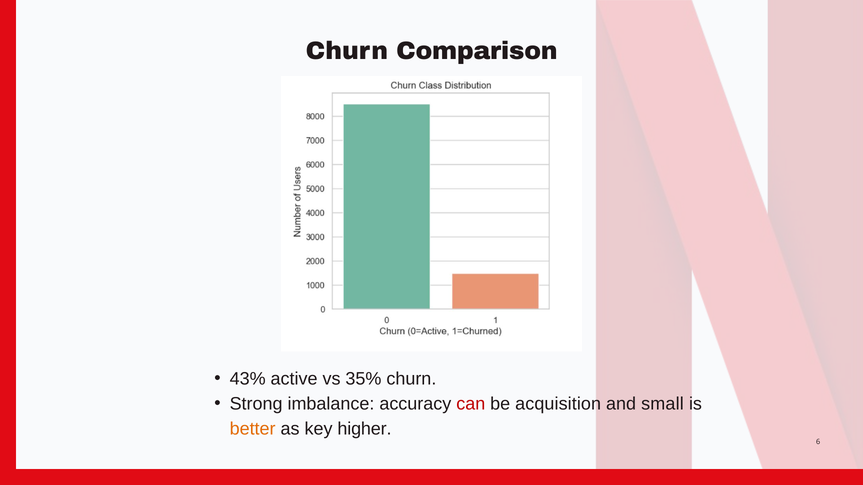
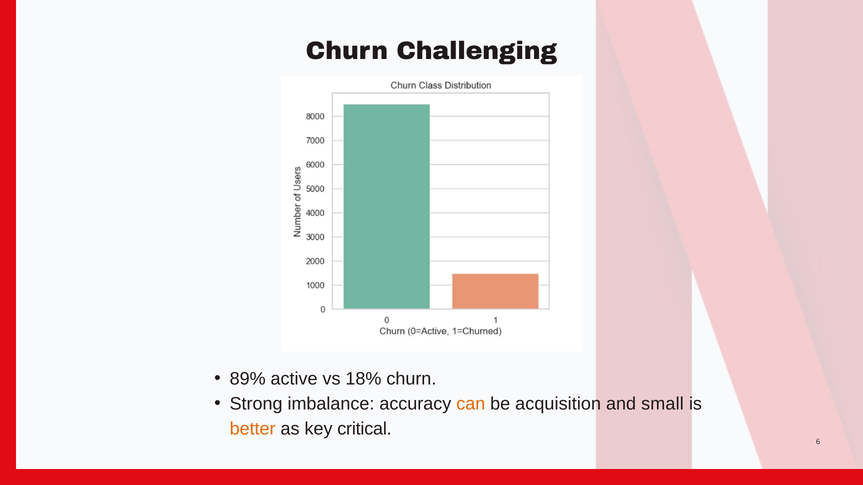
Comparison: Comparison -> Challenging (477, 51)
43%: 43% -> 89% (248, 379)
35%: 35% -> 18% (363, 379)
can colour: red -> orange (471, 404)
higher: higher -> critical (364, 429)
